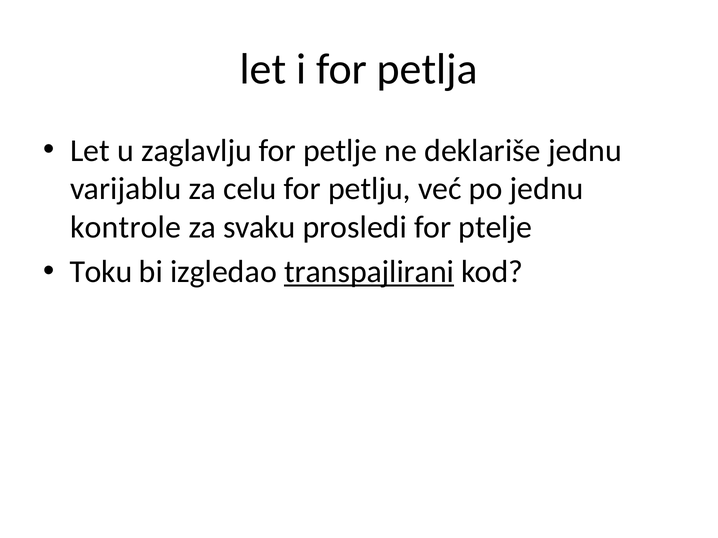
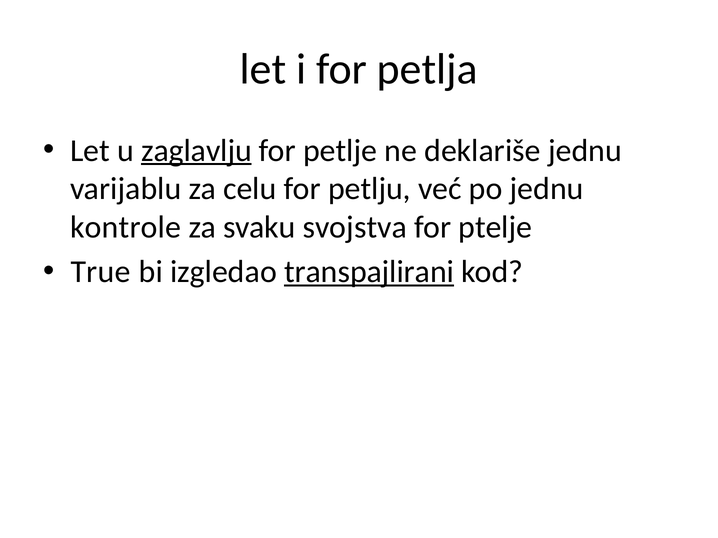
zaglavlju underline: none -> present (196, 151)
prosledi: prosledi -> svojstva (355, 227)
Toku: Toku -> True (101, 272)
